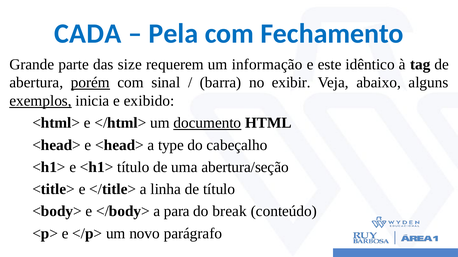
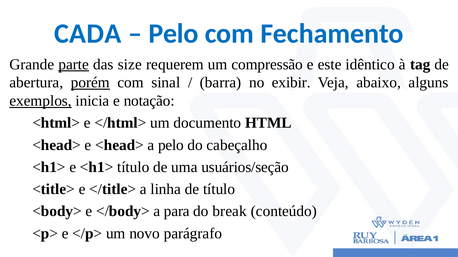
Pela: Pela -> Pelo (173, 34)
parte underline: none -> present (74, 64)
informação: informação -> compressão (267, 64)
exibido: exibido -> notação (149, 101)
documento underline: present -> none (207, 123)
a type: type -> pelo (171, 145)
abertura/seção: abertura/seção -> usuários/seção (245, 168)
